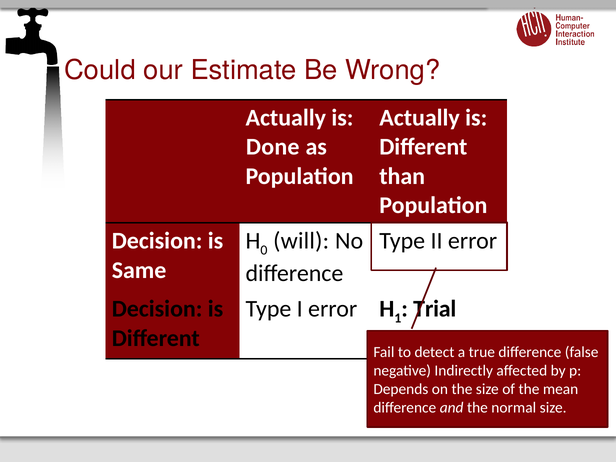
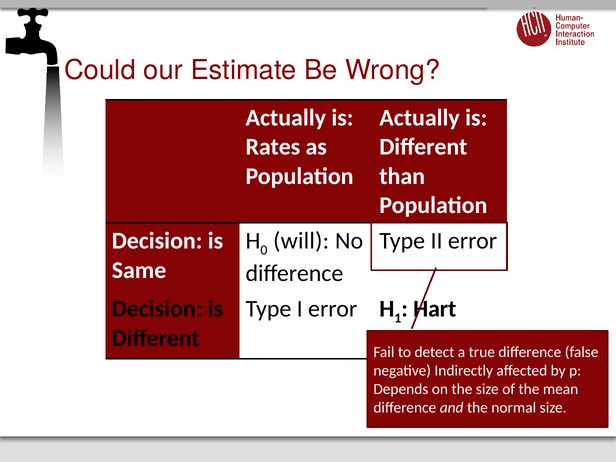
Done: Done -> Rates (273, 147)
Trial: Trial -> Hart (435, 309)
